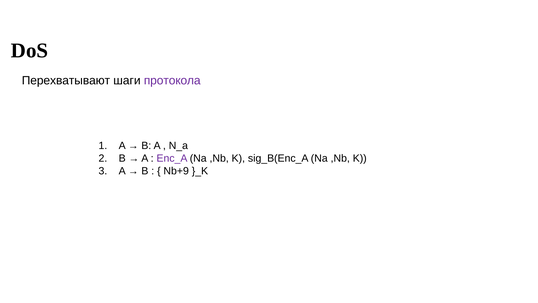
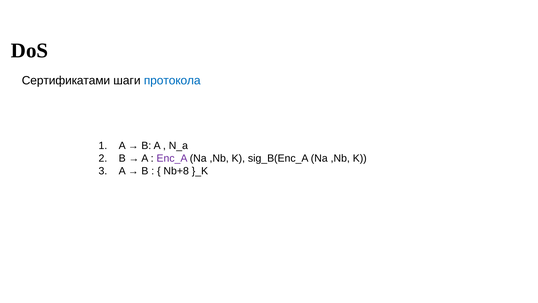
Перехватывают: Перехватывают -> Сертификатами (66, 81)
протокола colour: purple -> blue (172, 81)
Nb+9: Nb+9 -> Nb+8 (176, 171)
